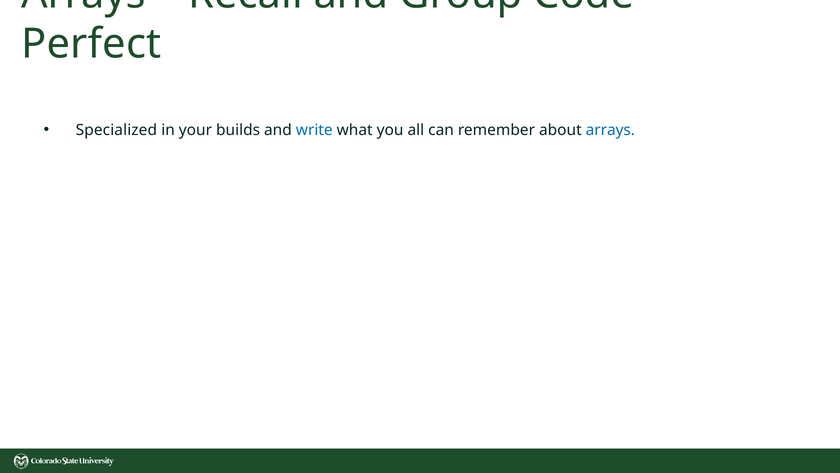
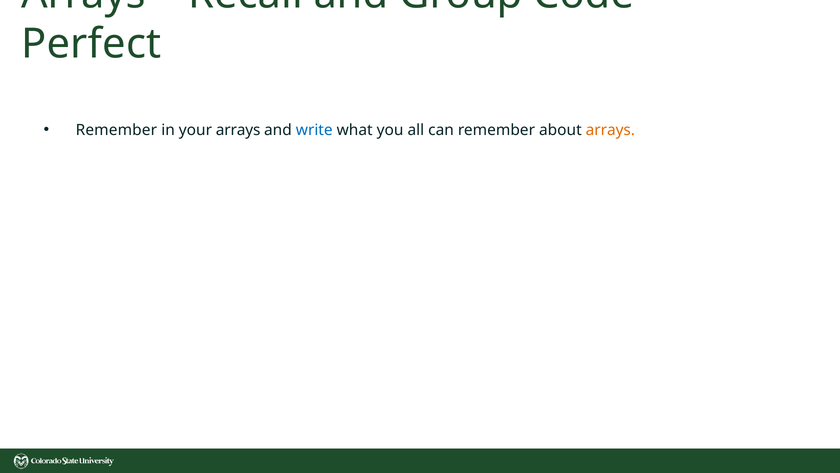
Specialized: Specialized -> Remember (116, 130)
your builds: builds -> arrays (238, 130)
arrays colour: blue -> orange (610, 130)
